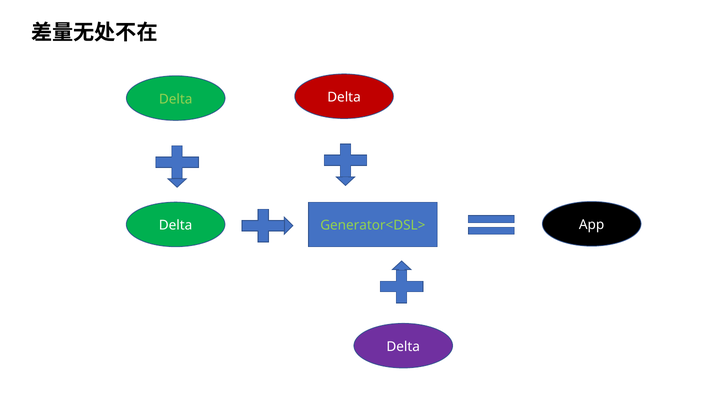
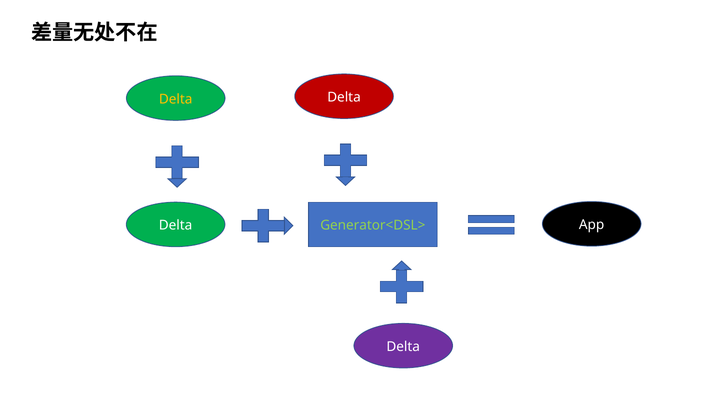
Delta colour: light green -> yellow (176, 99)
